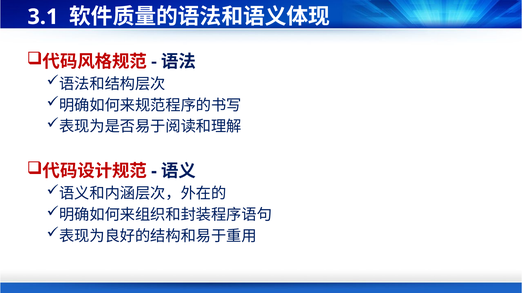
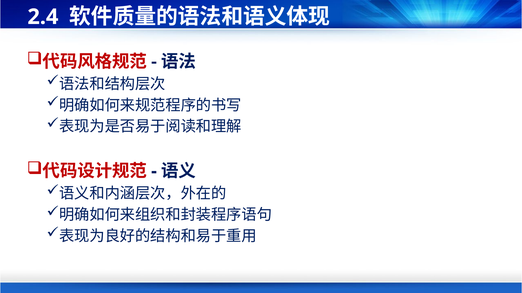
3.1: 3.1 -> 2.4 (43, 17)
